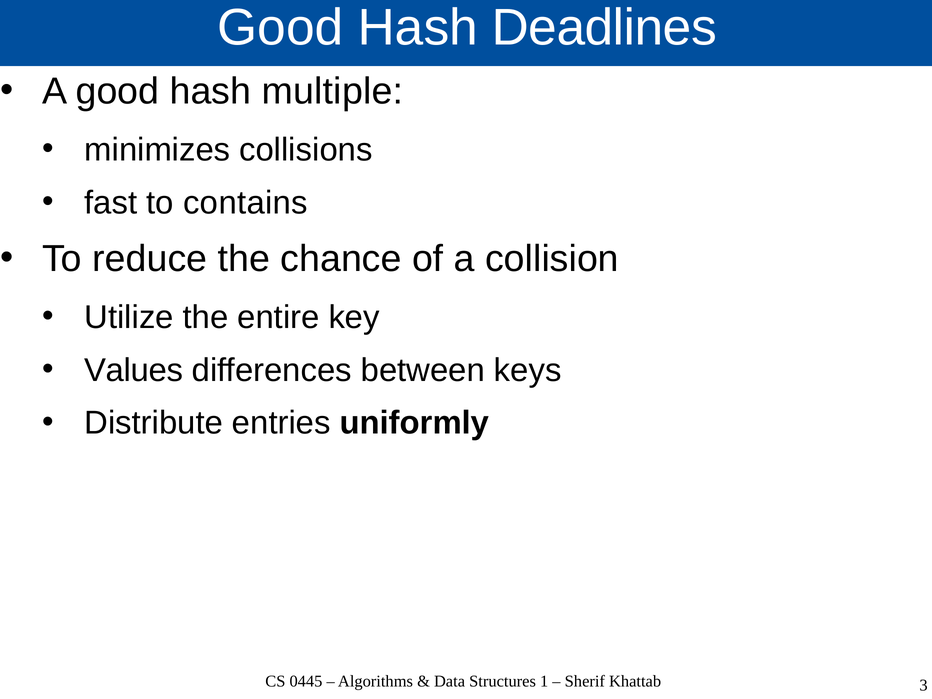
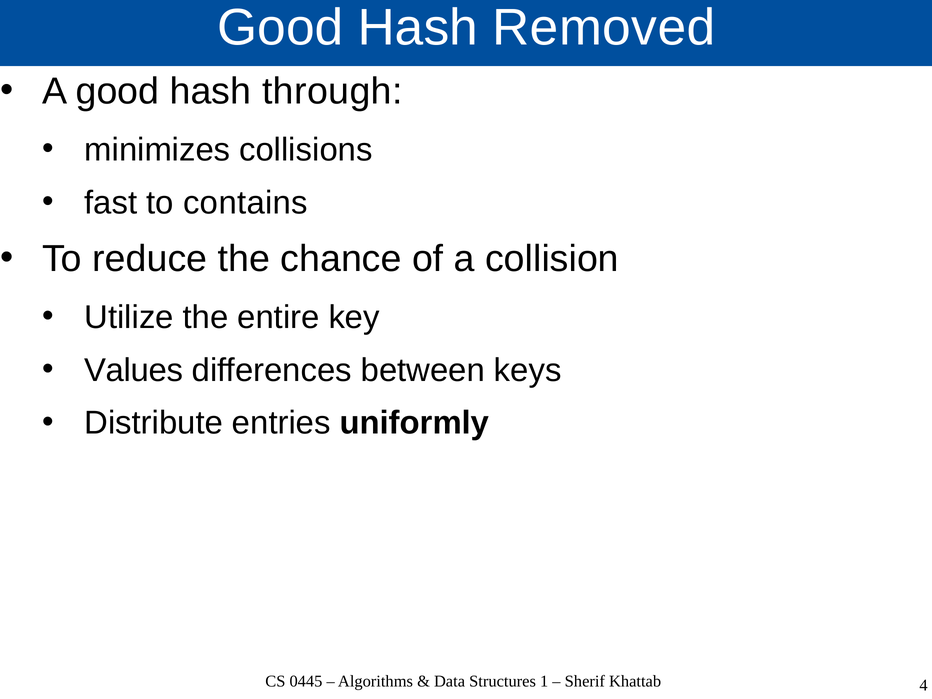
Deadlines: Deadlines -> Removed (604, 28)
multiple: multiple -> through (332, 91)
3: 3 -> 4 (924, 685)
